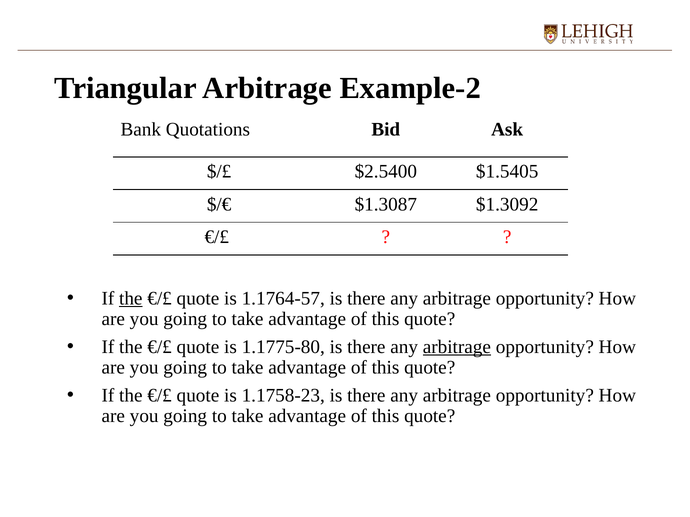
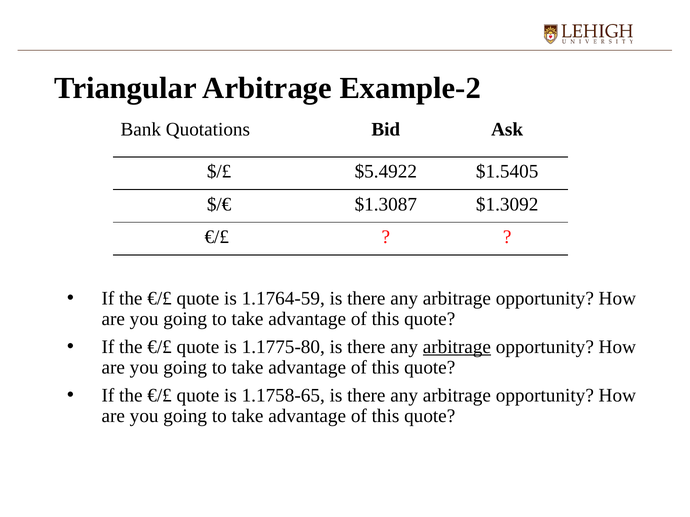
$2.5400: $2.5400 -> $5.4922 (386, 172)
the underline: present -> none (131, 299)
1.1764-57: 1.1764-57 -> 1.1764-59 (283, 299)
1.1758-23: 1.1758-23 -> 1.1758-65 (283, 396)
